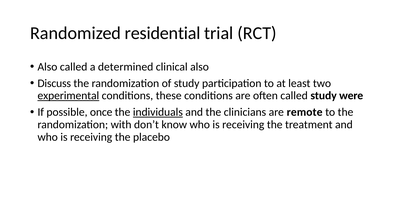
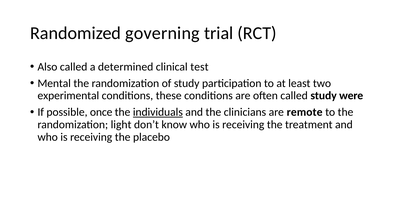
residential: residential -> governing (162, 33)
clinical also: also -> test (199, 67)
Discuss: Discuss -> Mental (54, 83)
experimental underline: present -> none (68, 96)
with: with -> light (121, 125)
